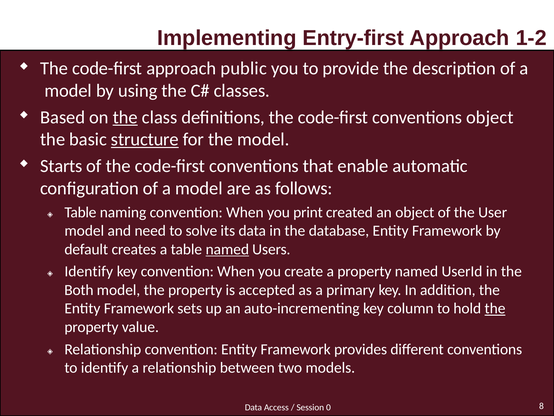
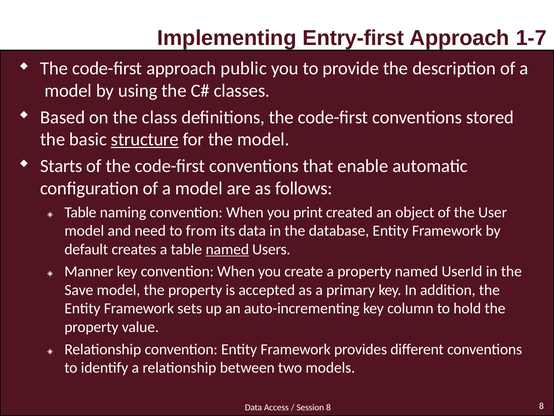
1-2: 1-2 -> 1-7 (531, 38)
the underline: present -> none (125, 117)
conventions object: object -> stored (490, 117)
solve: solve -> from (201, 231)
Identify: Identify -> Manner (89, 271)
Both: Both -> Save (79, 290)
the underline: present -> none (495, 308)
Session 0: 0 -> 8 (328, 407)
